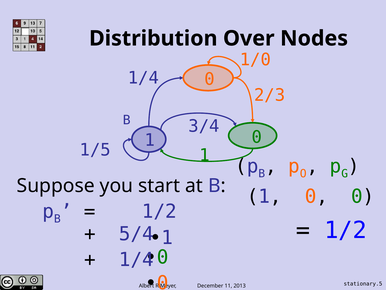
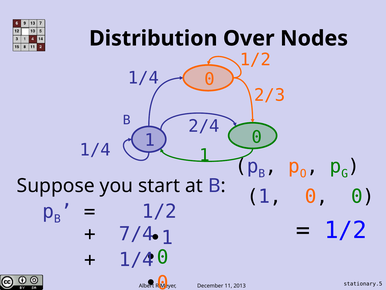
1/0: 1/0 -> 1/2 (255, 60)
3/4: 3/4 -> 2/4 (204, 126)
1/5: 1/5 -> 1/4 (95, 150)
5/4: 5/4 -> 7/4 (136, 234)
